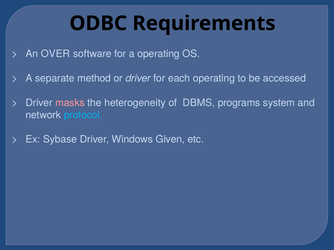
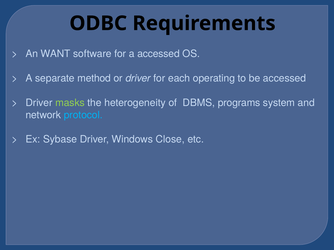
OVER: OVER -> WANT (56, 54)
a operating: operating -> accessed (159, 54)
masks colour: pink -> light green (70, 103)
Given: Given -> Close (170, 140)
